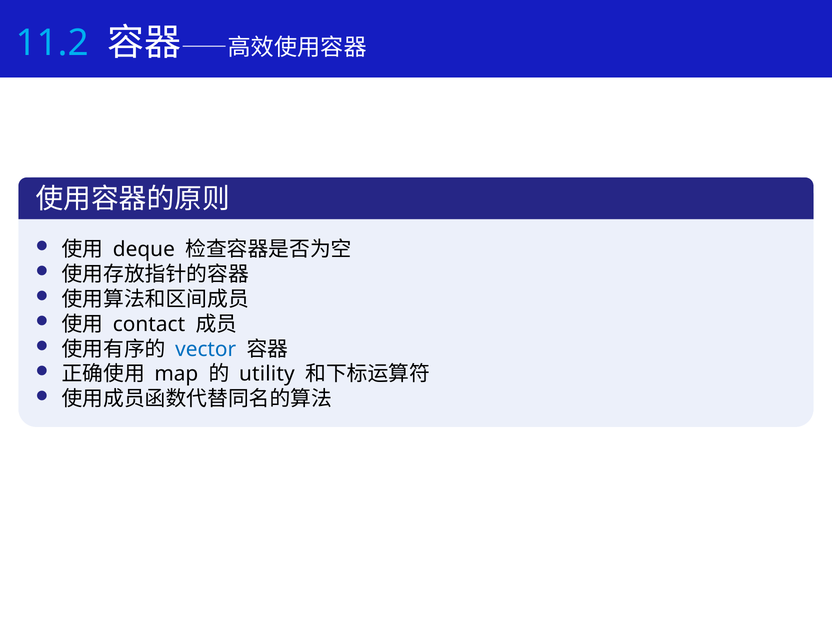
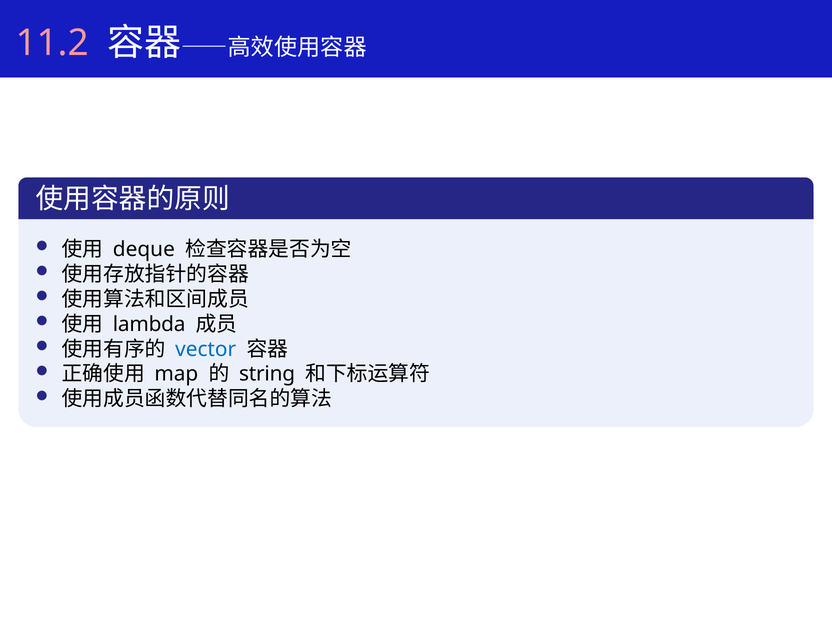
11.2 colour: light blue -> pink (52, 43)
contact: contact -> lambda (149, 324)
utility: utility -> string (267, 374)
